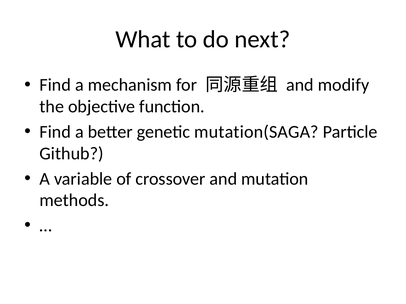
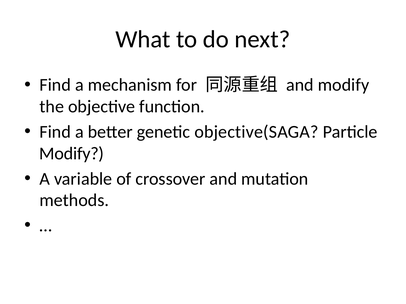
mutation(SAGA: mutation(SAGA -> objective(SAGA (256, 132)
Github: Github -> Modify (72, 154)
